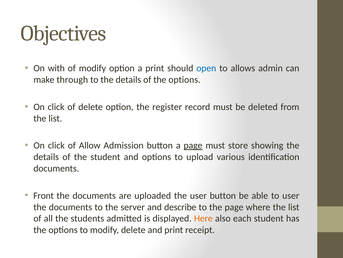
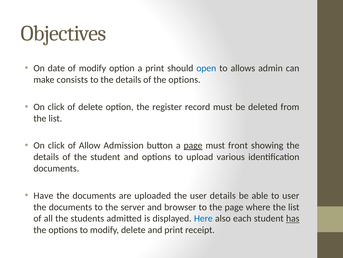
with: with -> date (56, 68)
through: through -> consists (72, 80)
store: store -> front (238, 145)
Front: Front -> Have (43, 195)
user button: button -> details (223, 195)
describe: describe -> browser (180, 207)
Here colour: orange -> blue (203, 218)
has underline: none -> present (293, 218)
